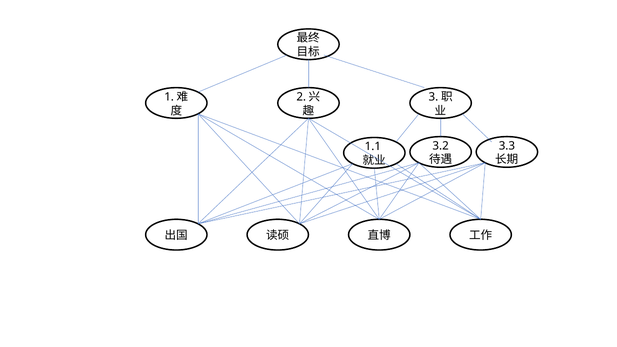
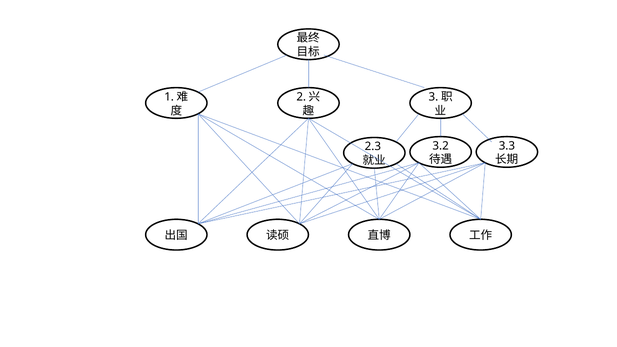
1.1: 1.1 -> 2.3 (373, 147)
